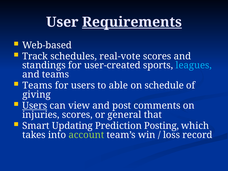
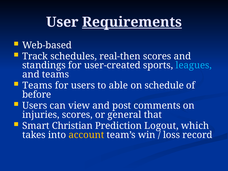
real-vote: real-vote -> real-then (120, 56)
giving: giving -> before (37, 95)
Users underline: present -> none (35, 106)
Updating: Updating -> Christian (72, 126)
Posting: Posting -> Logout (161, 126)
account colour: light green -> yellow (86, 135)
